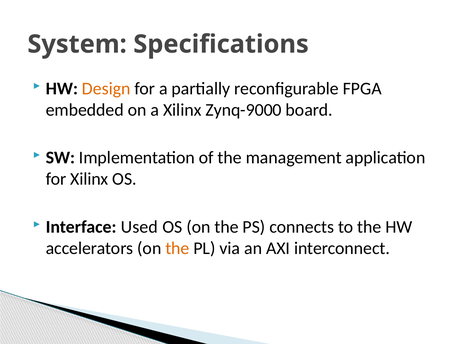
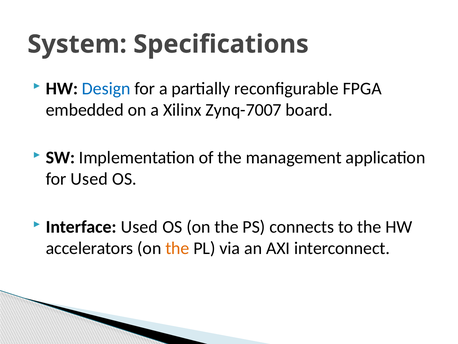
Design colour: orange -> blue (106, 88)
Zynq-9000: Zynq-9000 -> Zynq-7007 (244, 110)
for Xilinx: Xilinx -> Used (89, 179)
